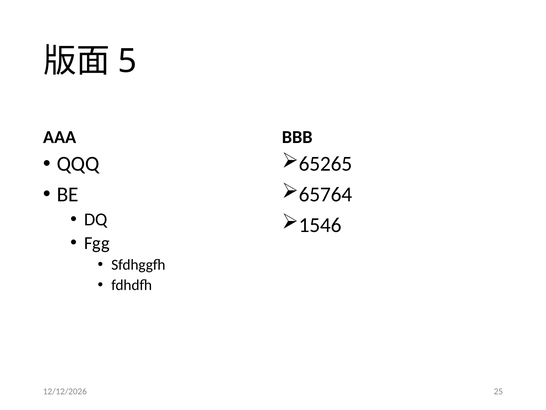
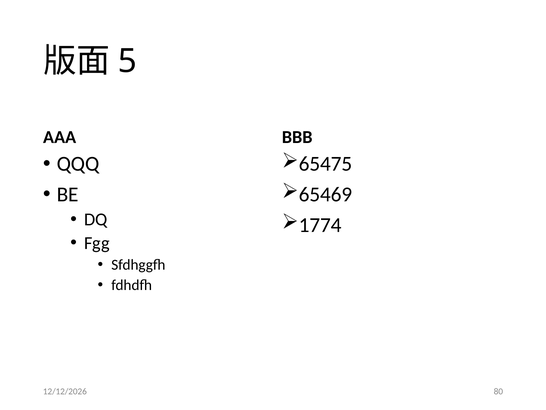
65265: 65265 -> 65475 (326, 164)
65764: 65764 -> 65469 (326, 194)
1546: 1546 -> 1774 (320, 225)
25: 25 -> 80 (498, 391)
